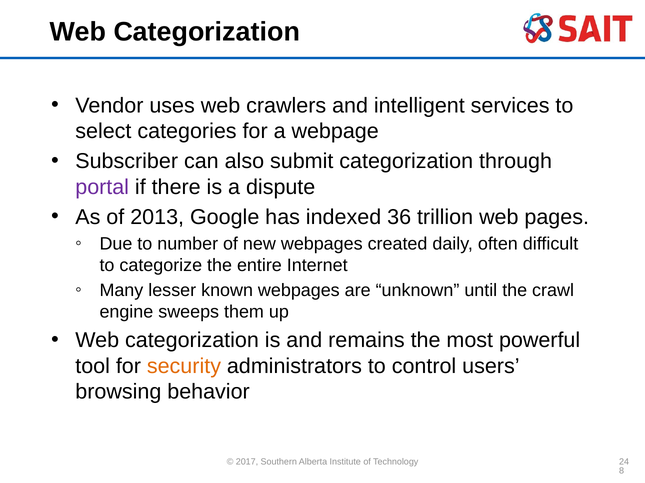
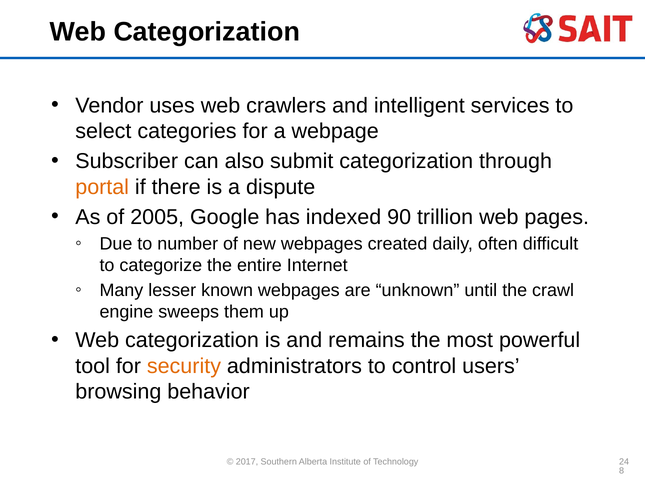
portal colour: purple -> orange (102, 187)
2013: 2013 -> 2005 (157, 217)
36: 36 -> 90 (399, 217)
